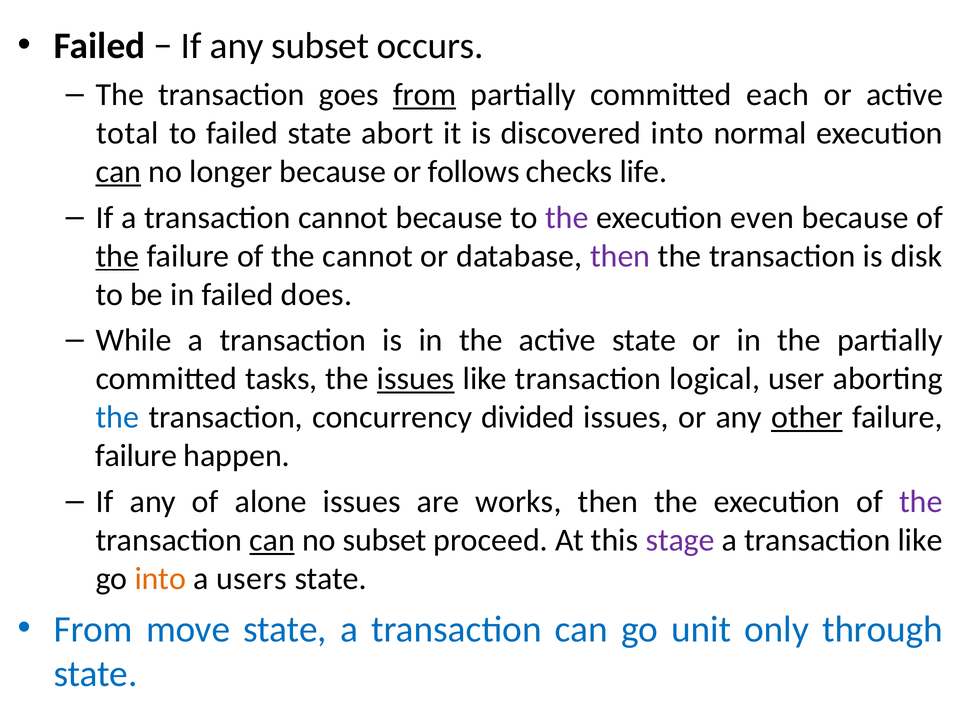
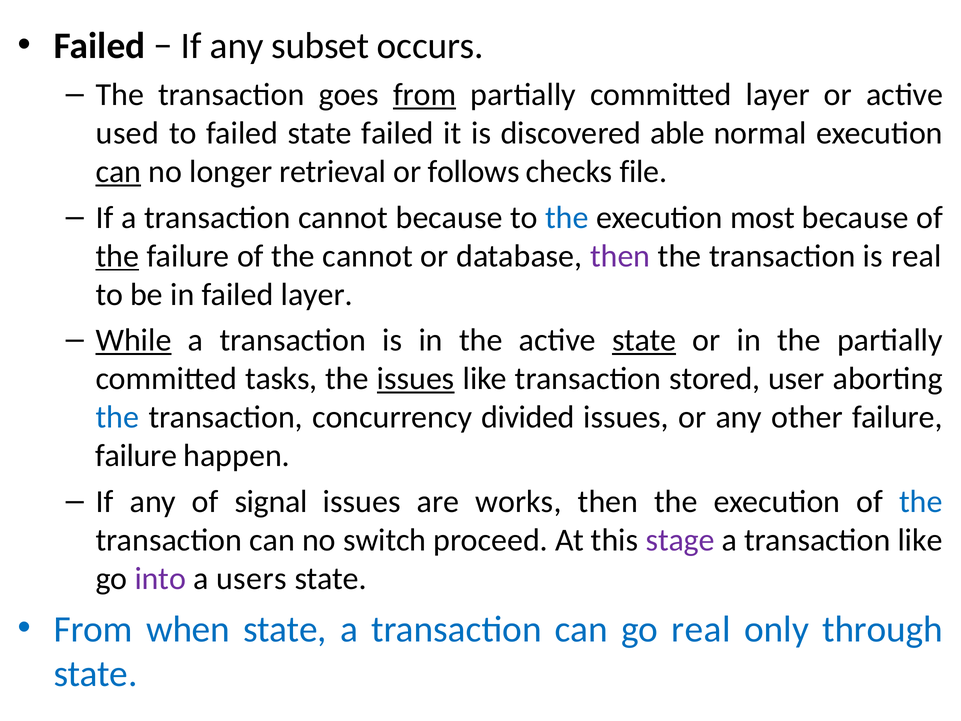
committed each: each -> layer (778, 95)
total: total -> used (127, 133)
state abort: abort -> failed (398, 133)
discovered into: into -> able (678, 133)
longer because: because -> retrieval (333, 172)
life: life -> file (643, 172)
the colour: purple -> blue (567, 217)
even: even -> most (762, 217)
is disk: disk -> real (916, 256)
failed does: does -> layer (317, 294)
While underline: none -> present (134, 340)
state underline: none -> present (644, 340)
logical: logical -> stored (715, 379)
other underline: present -> none (807, 417)
alone: alone -> signal (271, 502)
the colour: purple -> blue (921, 502)
can underline: present -> none (272, 540)
no subset: subset -> switch (385, 540)
into colour: orange -> purple (160, 578)
move: move -> when (188, 629)
go unit: unit -> real (701, 629)
